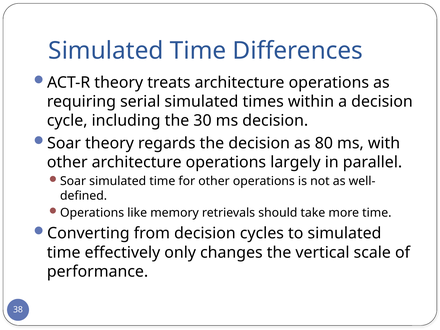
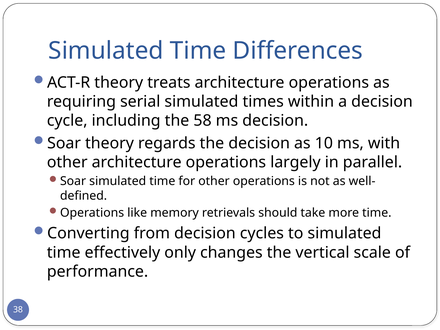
30: 30 -> 58 (202, 121)
80: 80 -> 10 (324, 143)
